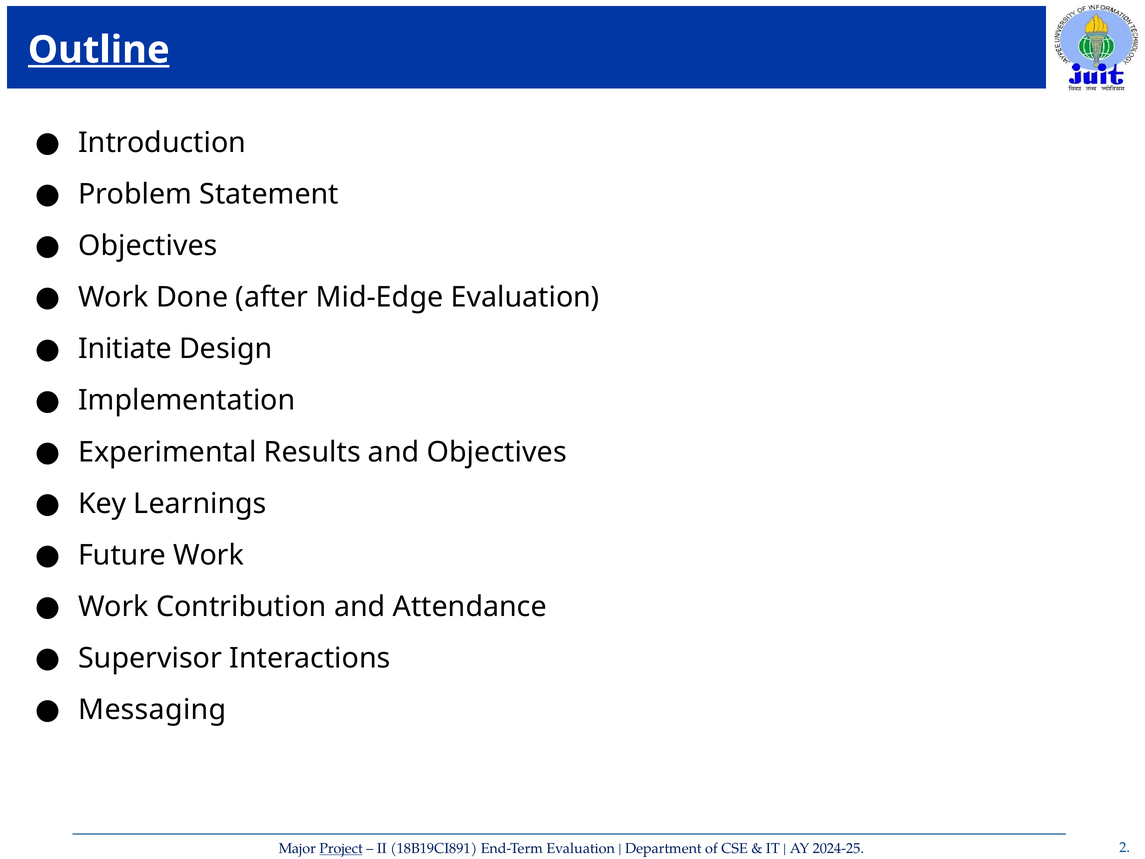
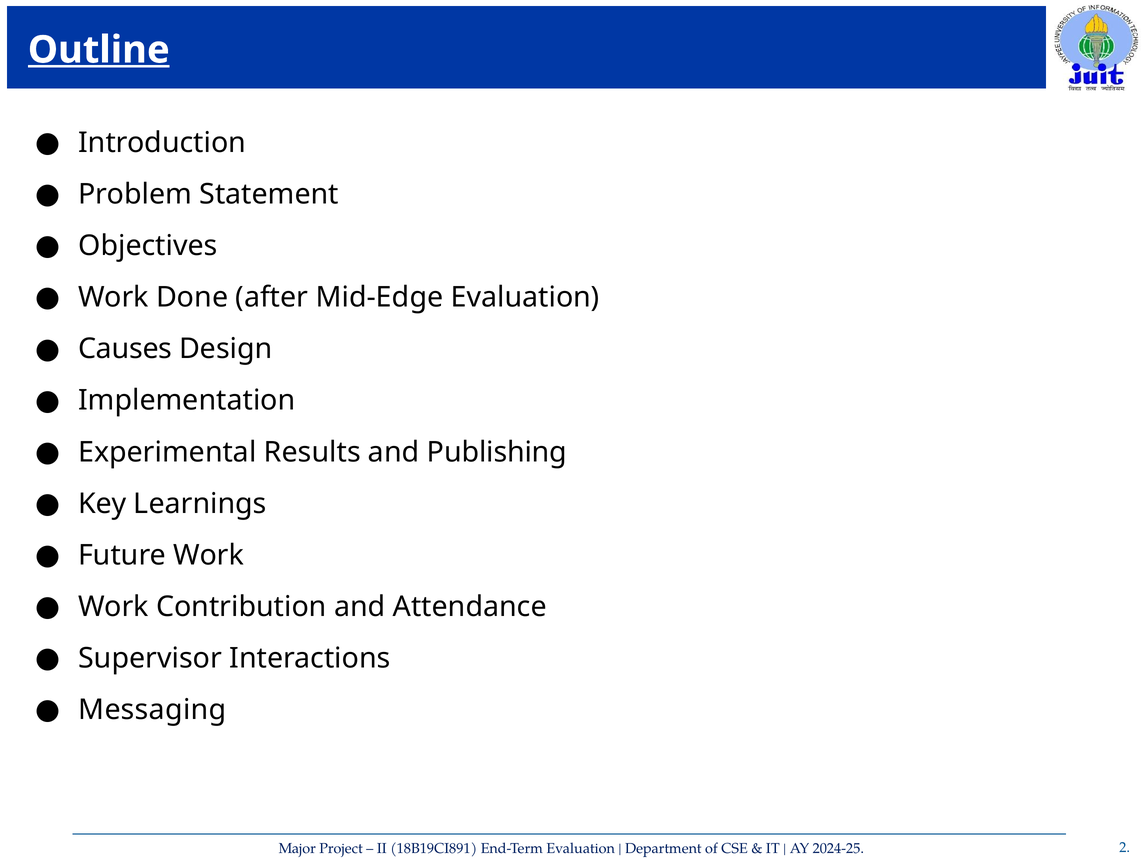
Initiate: Initiate -> Causes (125, 349)
and Objectives: Objectives -> Publishing (497, 452)
Project underline: present -> none (341, 848)
